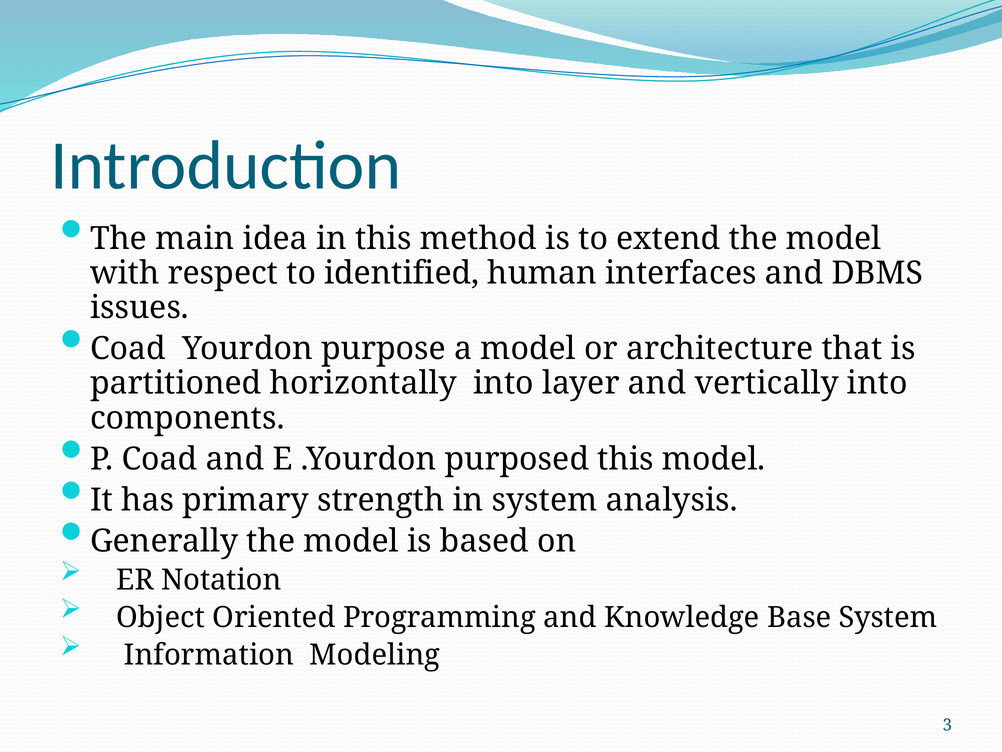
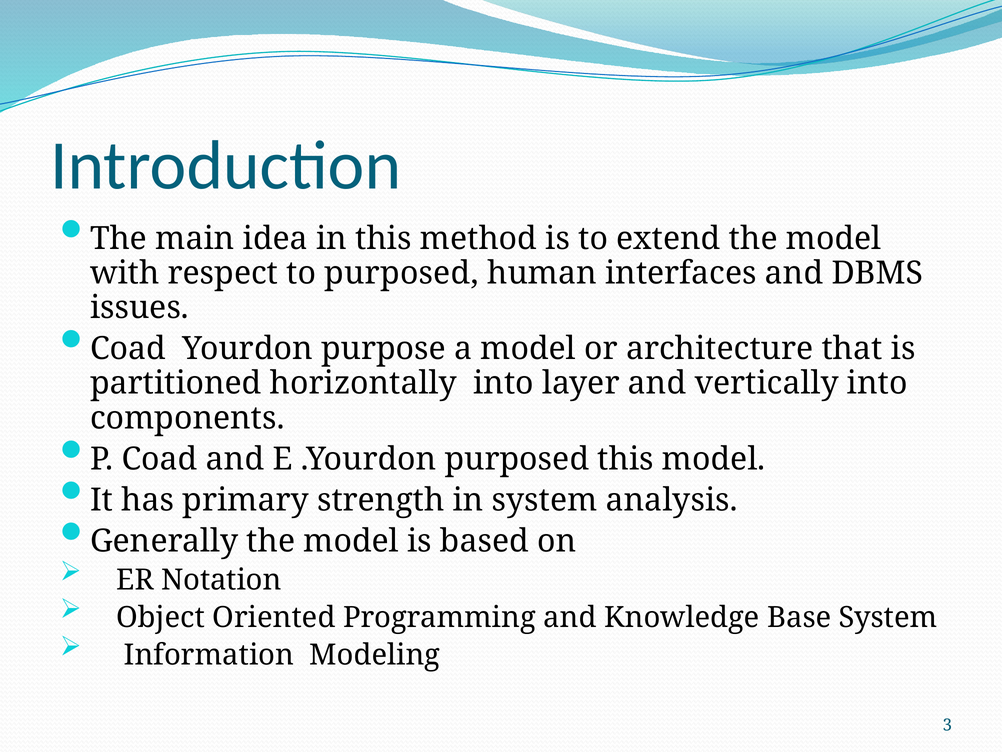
to identified: identified -> purposed (402, 273)
